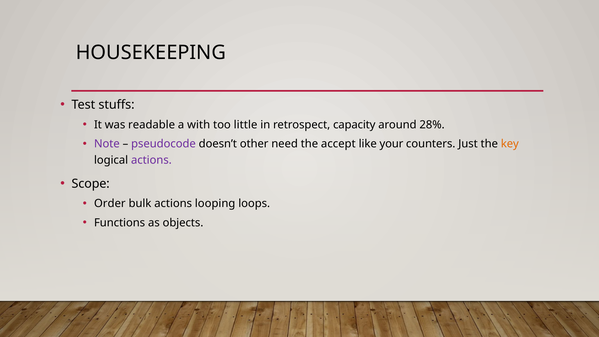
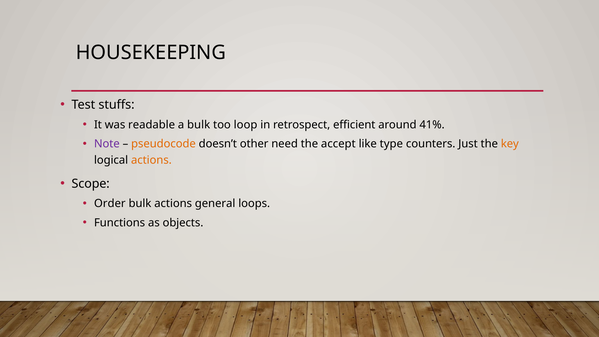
a with: with -> bulk (199, 125)
little: little -> loop (246, 125)
capacity: capacity -> efficient (354, 125)
28%: 28% -> 41% (432, 125)
pseudocode colour: purple -> orange (163, 144)
your: your -> type (391, 144)
actions colour: purple -> orange (151, 160)
looping: looping -> general (215, 204)
